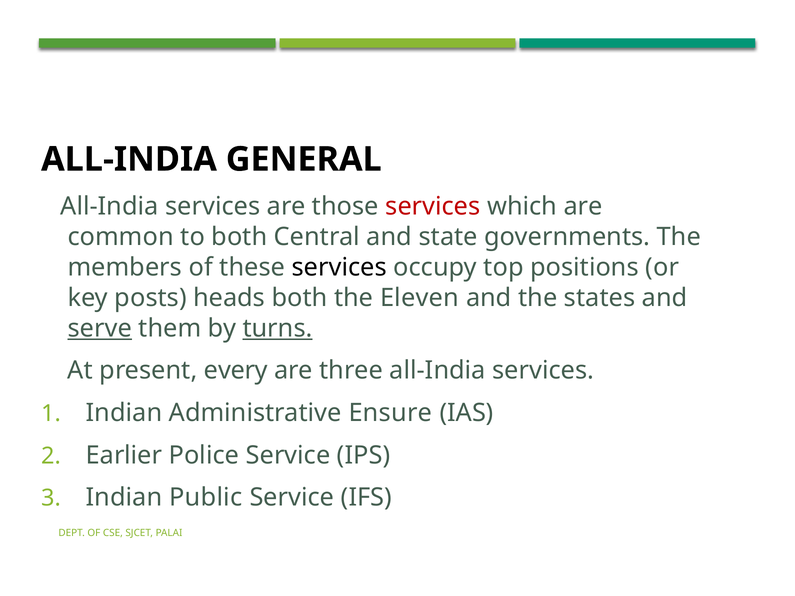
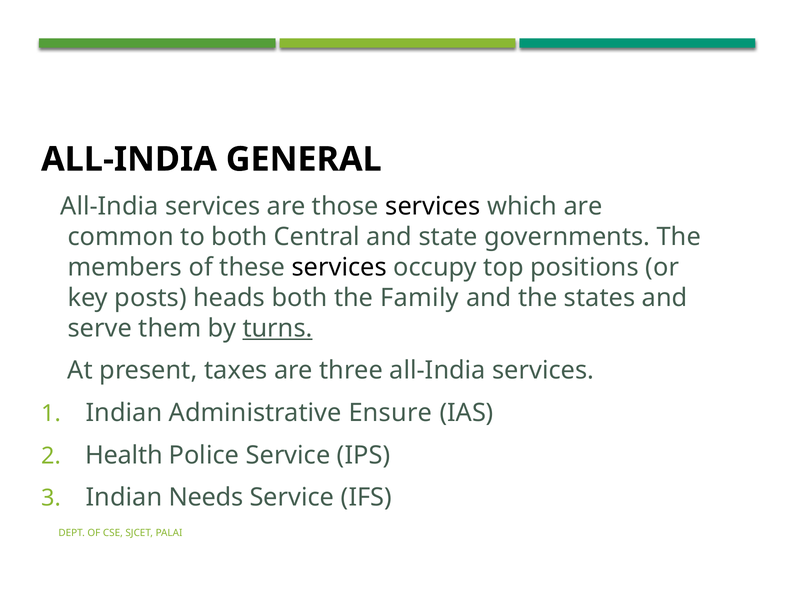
services colour: red -> black (433, 206)
Eleven: Eleven -> Family (420, 298)
serve underline: present -> none (100, 328)
every: every -> taxes (236, 371)
Earlier: Earlier -> Health (124, 455)
Public: Public -> Needs (206, 498)
